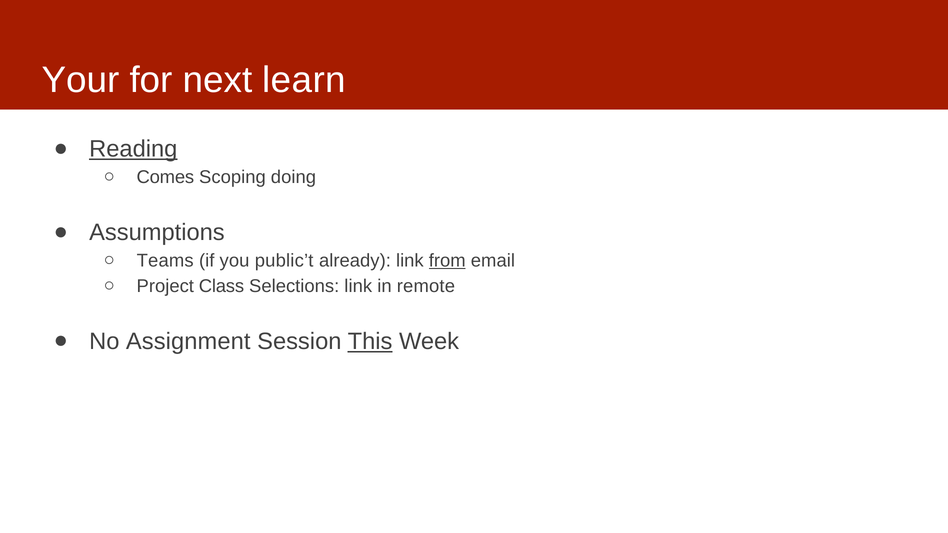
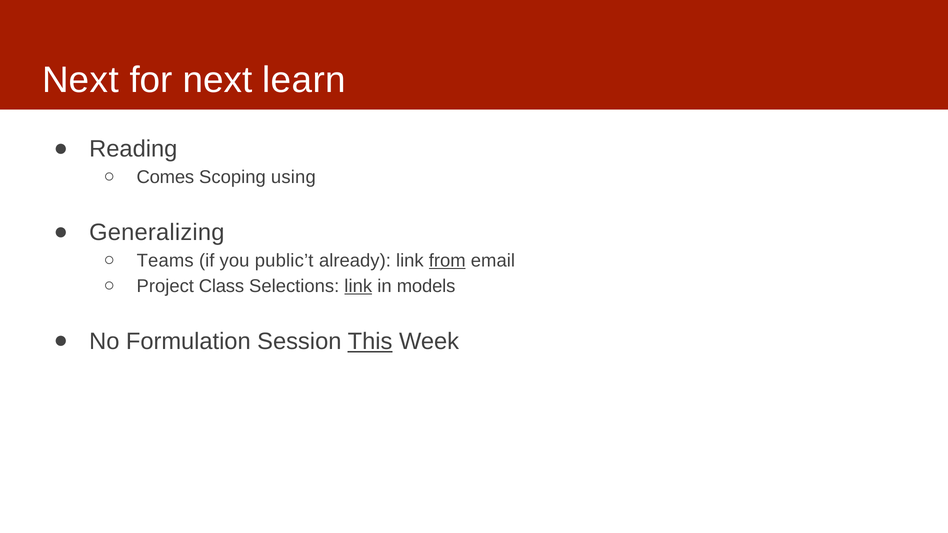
Your: Your -> Next (80, 80)
Reading underline: present -> none (133, 149)
doing: doing -> using (293, 177)
Assumptions: Assumptions -> Generalizing (157, 233)
link underline: none -> present (358, 286)
remote: remote -> models (426, 286)
Assignment: Assignment -> Formulation (188, 342)
